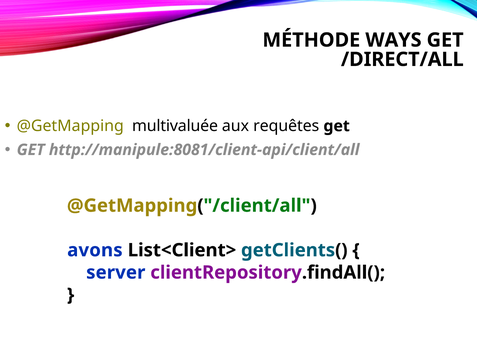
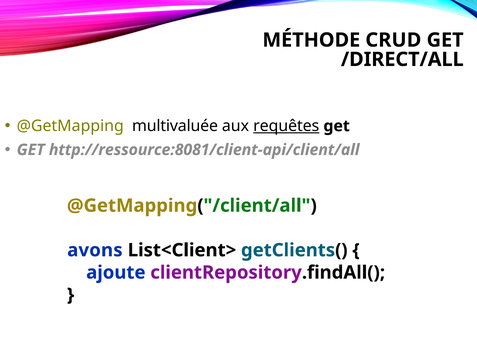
WAYS: WAYS -> CRUD (393, 40)
requêtes underline: none -> present (286, 126)
http://manipule:8081/client-api/client/all: http://manipule:8081/client-api/client/all -> http://ressource:8081/client-api/client/all (204, 150)
server: server -> ajoute (116, 272)
